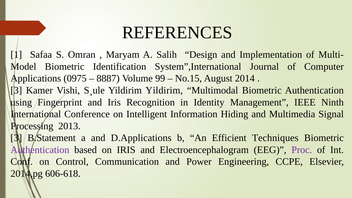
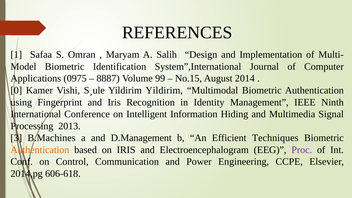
3: 3 -> 0 (16, 90)
B.Statement: B.Statement -> B.Machines (52, 138)
D.Applications: D.Applications -> D.Management (141, 138)
Authentication colour: purple -> orange (40, 150)
